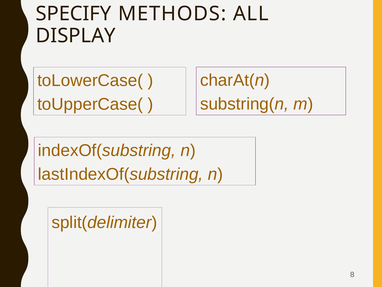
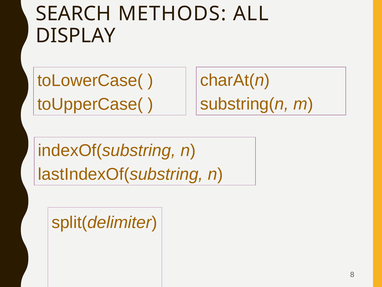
SPECIFY: SPECIFY -> SEARCH (73, 14)
